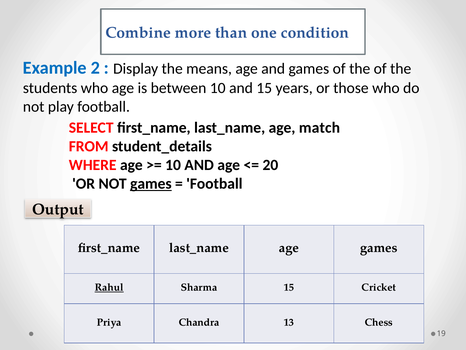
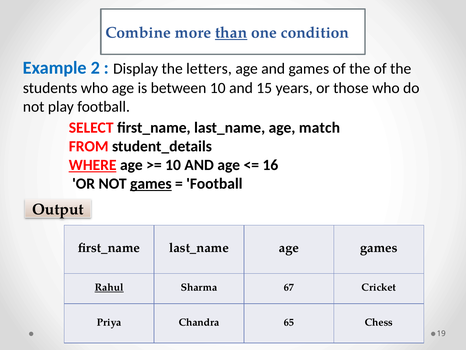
than underline: none -> present (231, 33)
means: means -> letters (209, 69)
WHERE underline: none -> present (93, 165)
20: 20 -> 16 (270, 165)
Sharma 15: 15 -> 67 (289, 287)
13: 13 -> 65 (289, 322)
